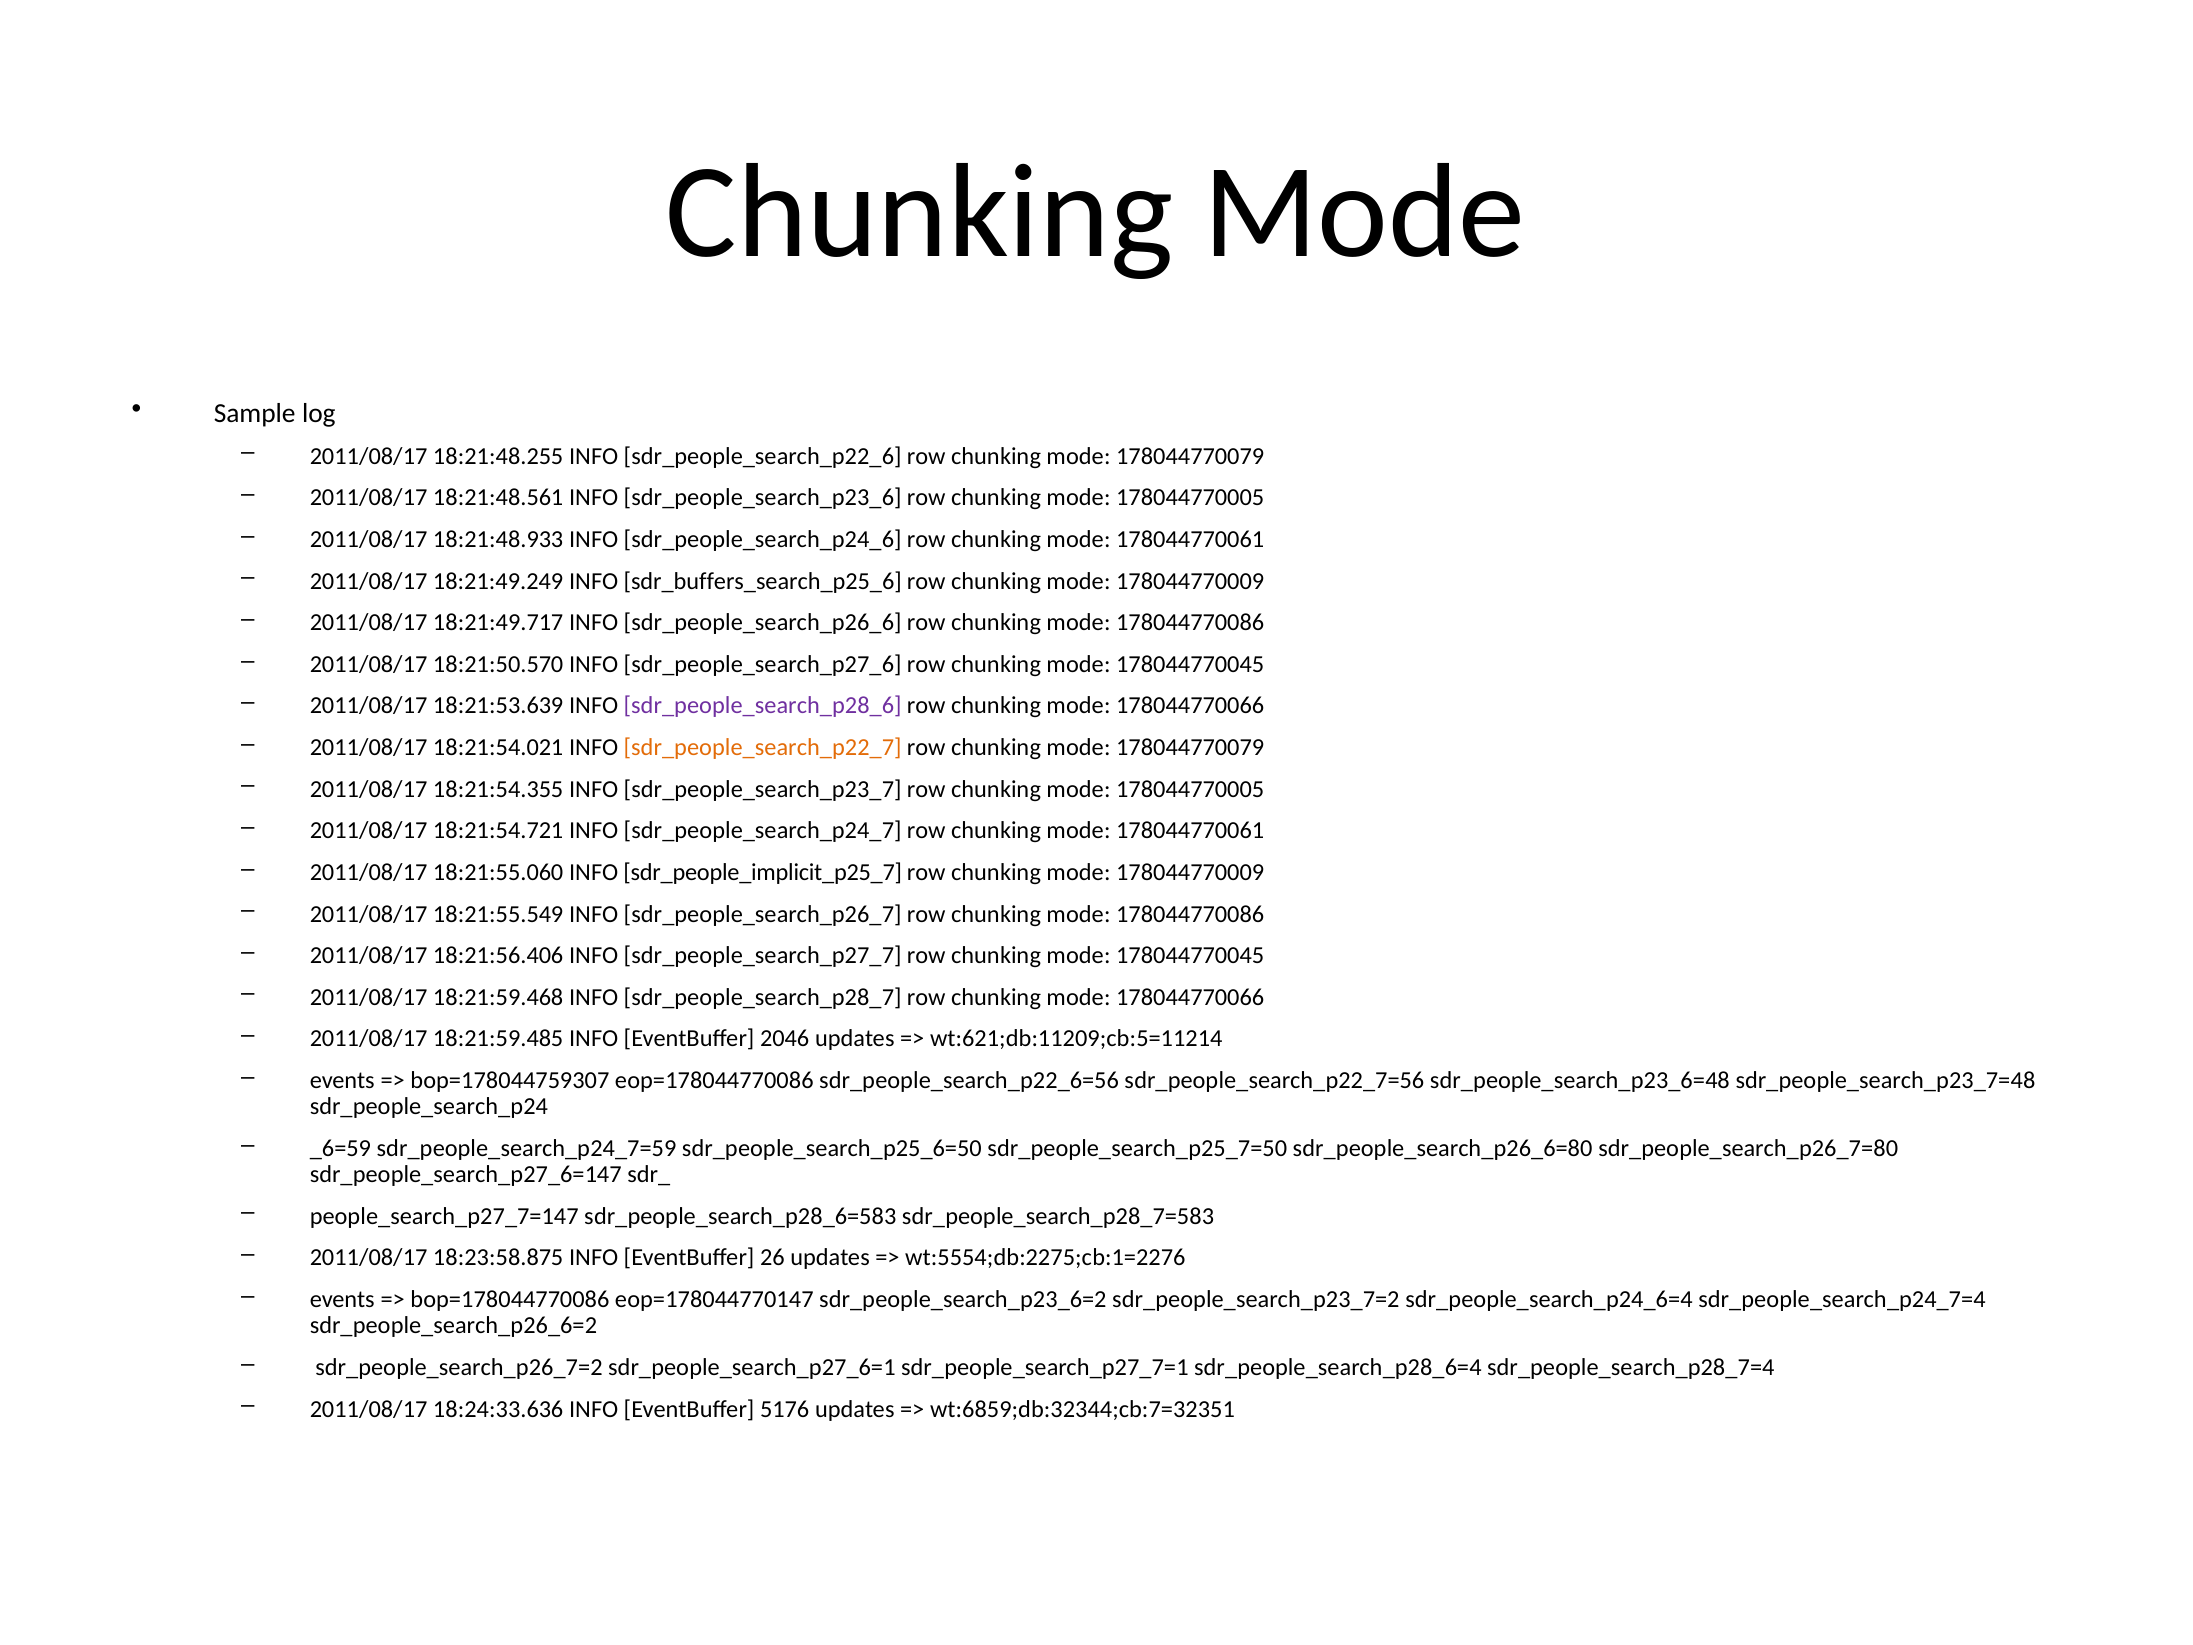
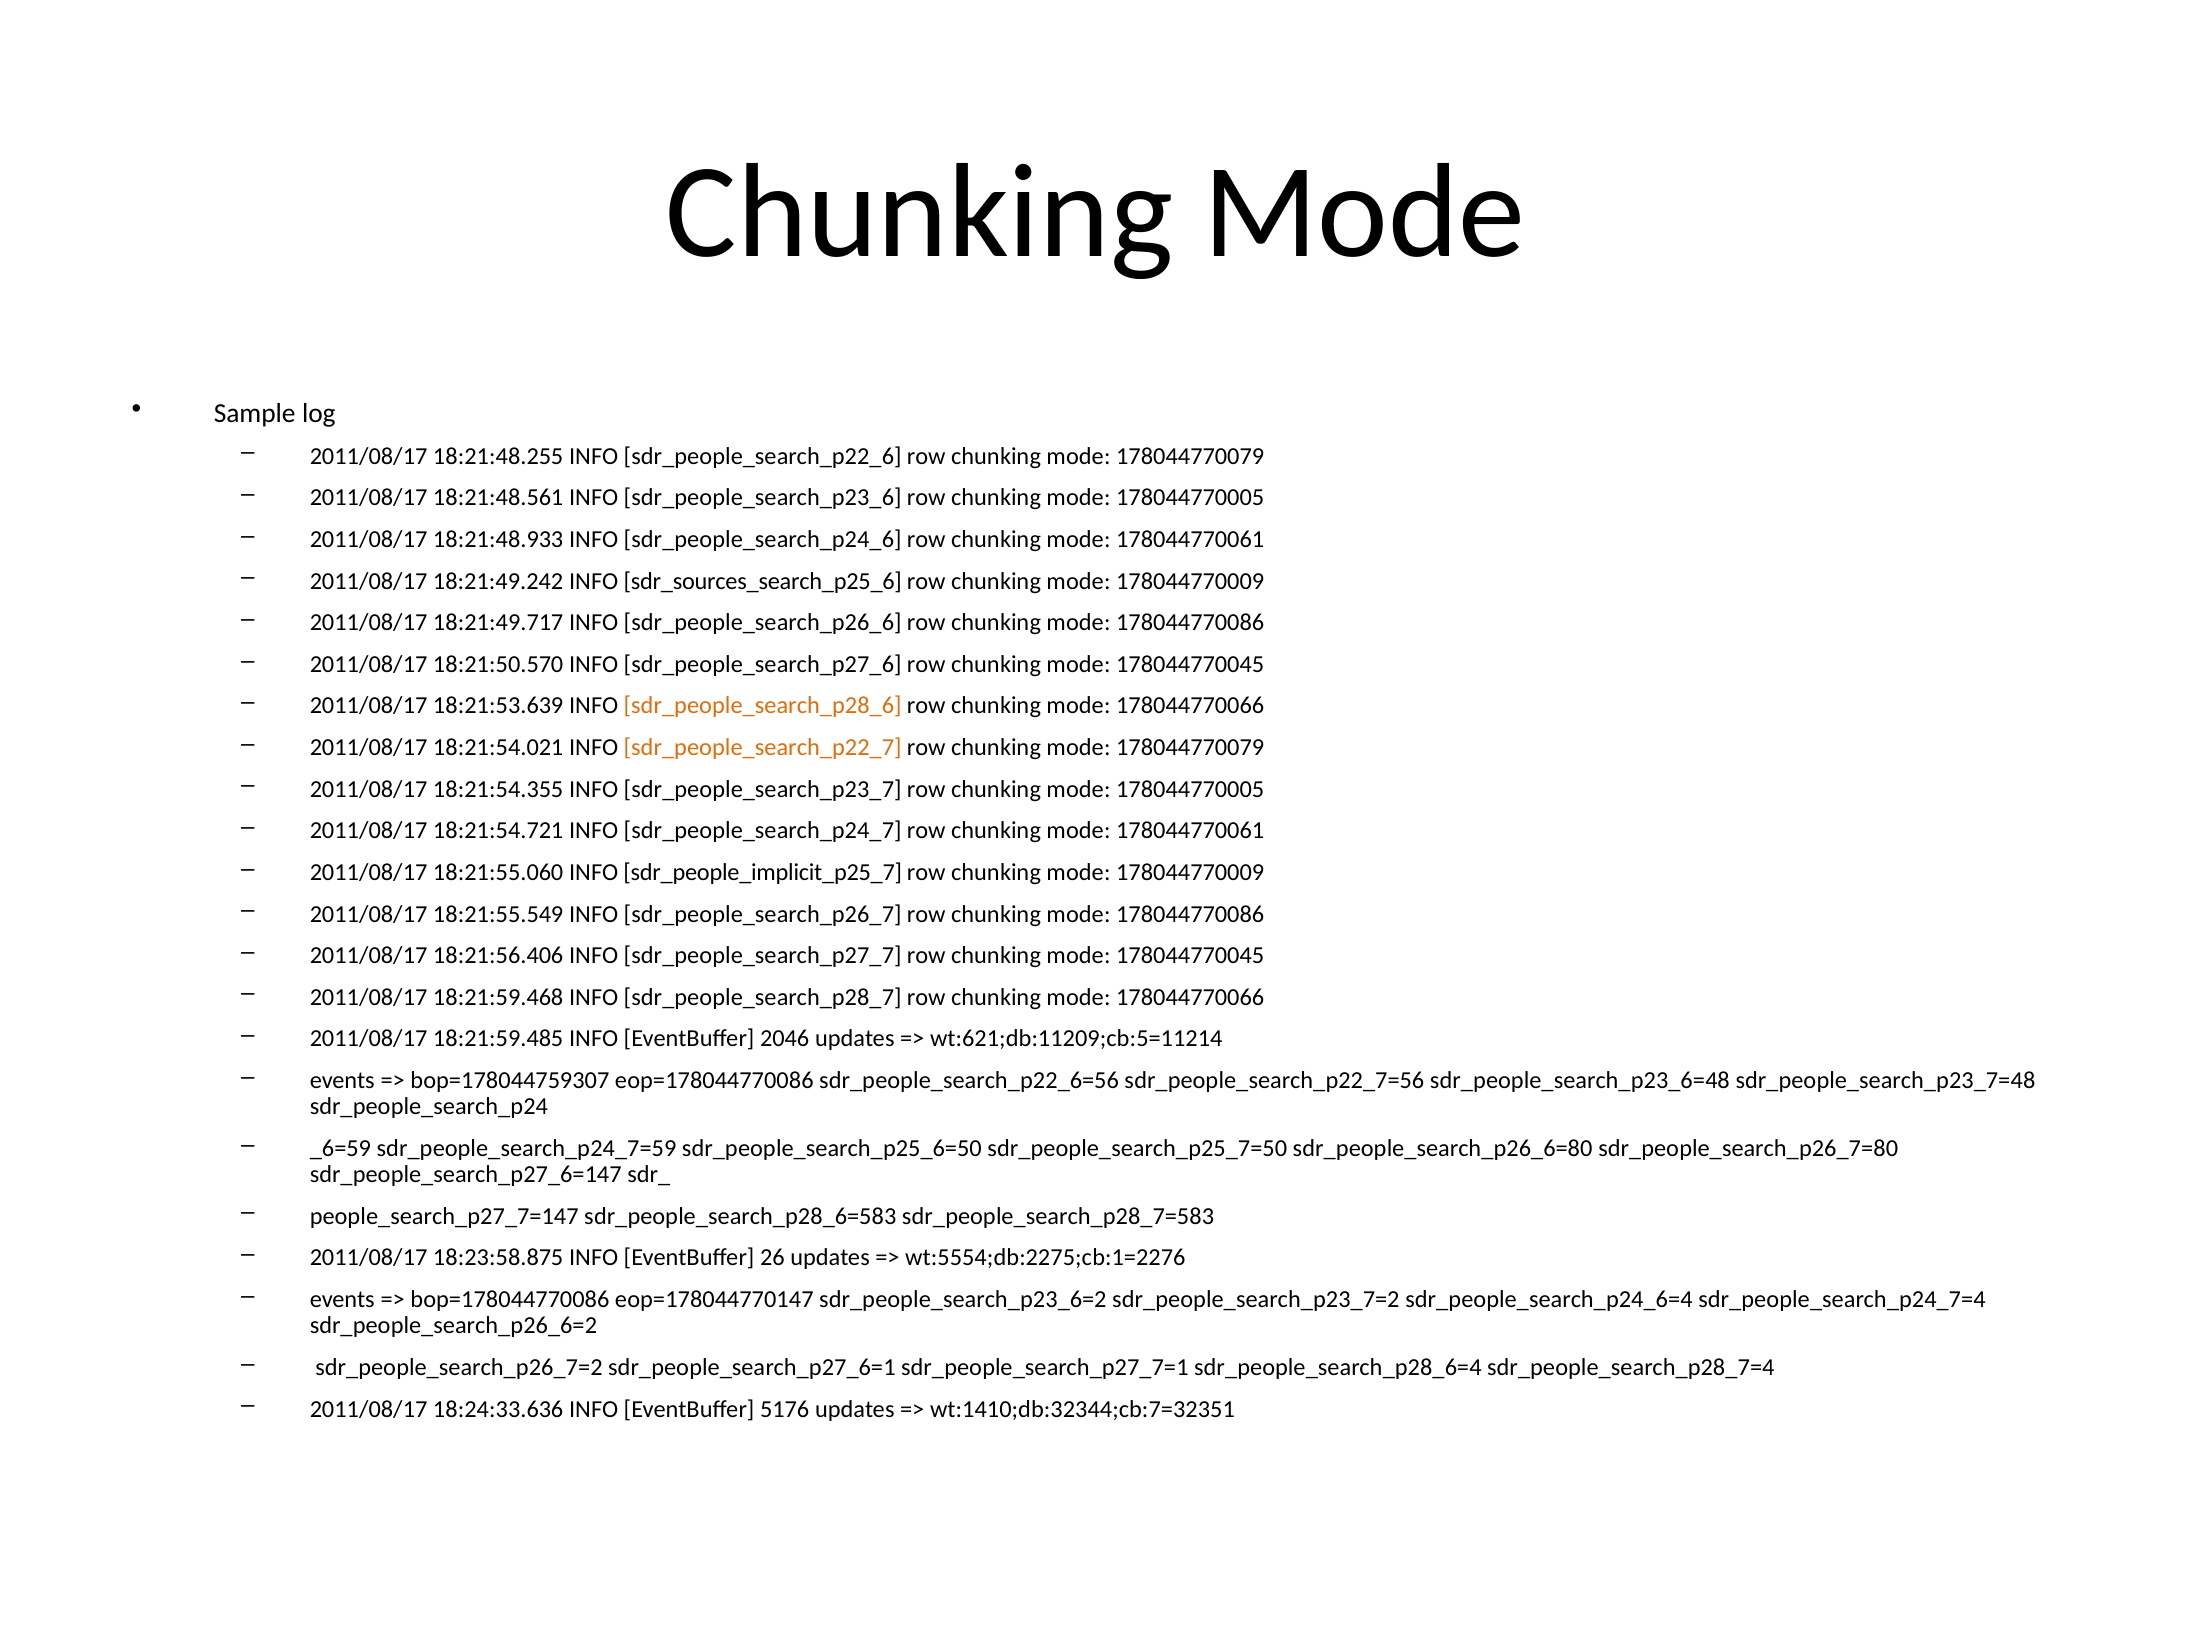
18:21:49.249: 18:21:49.249 -> 18:21:49.242 (498, 581)
sdr_buffers_search_p25_6: sdr_buffers_search_p25_6 -> sdr_sources_search_p25_6 (763, 581)
sdr_people_search_p28_6 colour: purple -> orange (763, 706)
wt:6859;db:32344;cb:7=32351: wt:6859;db:32344;cb:7=32351 -> wt:1410;db:32344;cb:7=32351 (1082, 1409)
